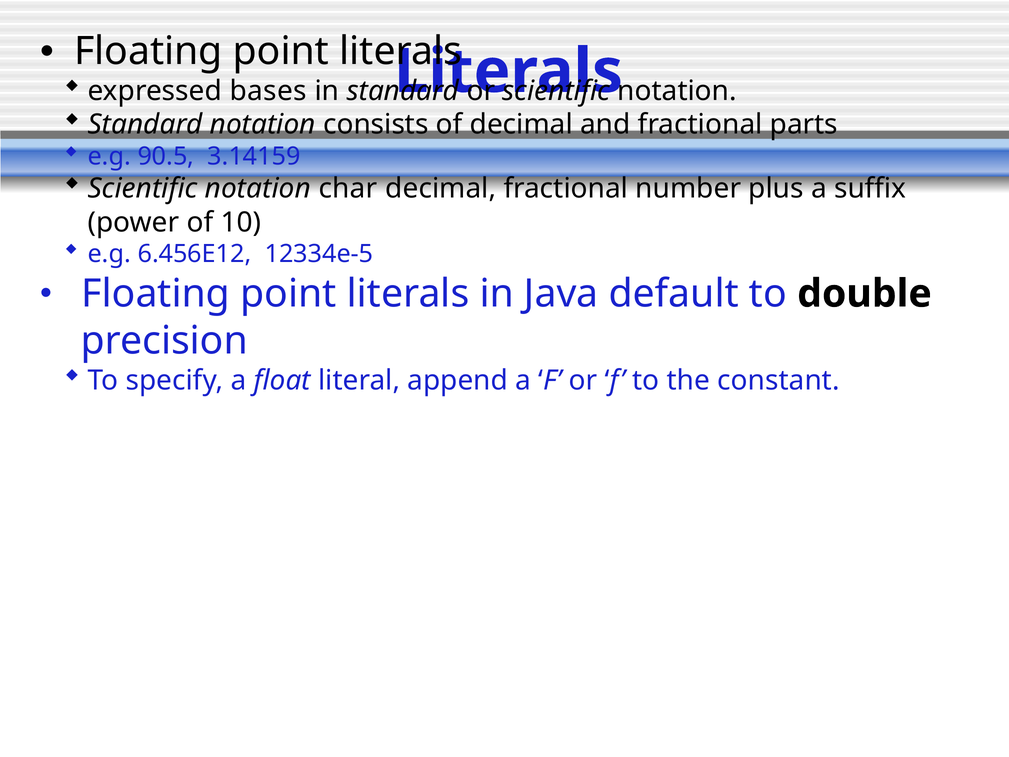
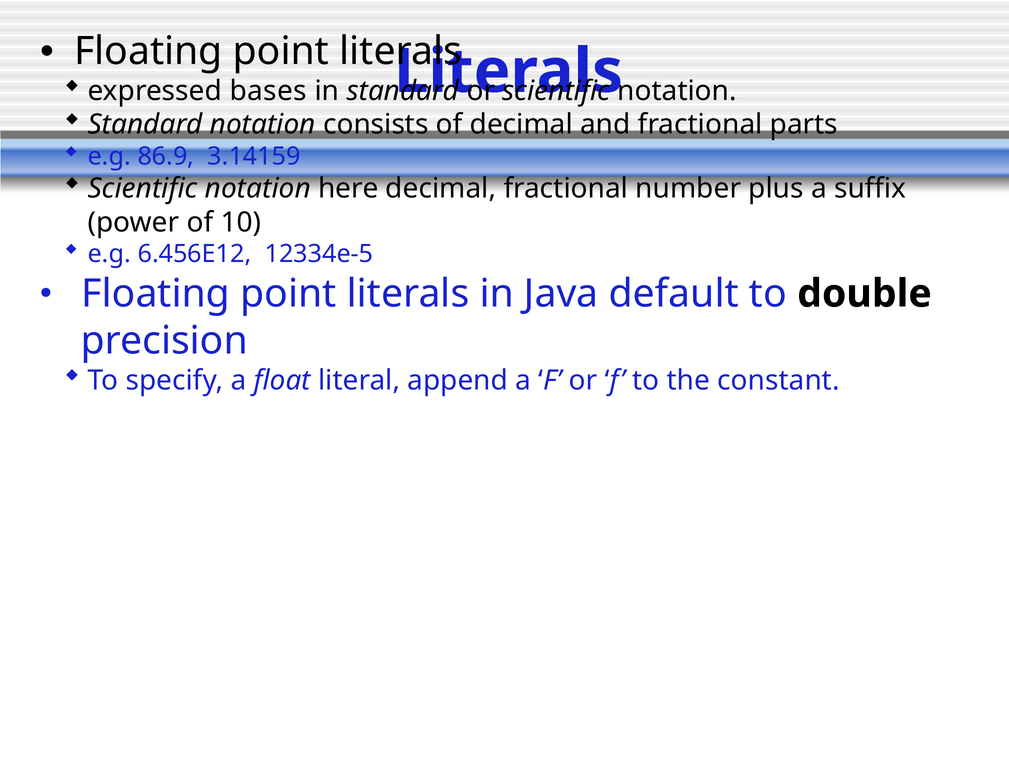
90.5: 90.5 -> 86.9 (166, 156)
char: char -> here (348, 189)
